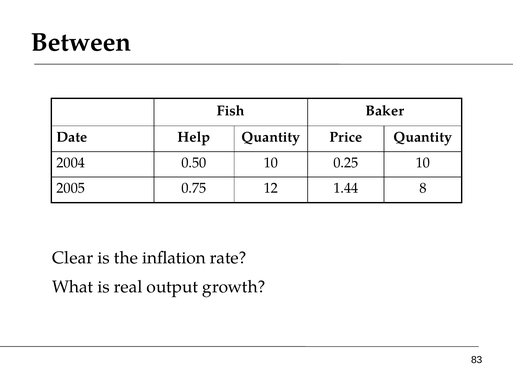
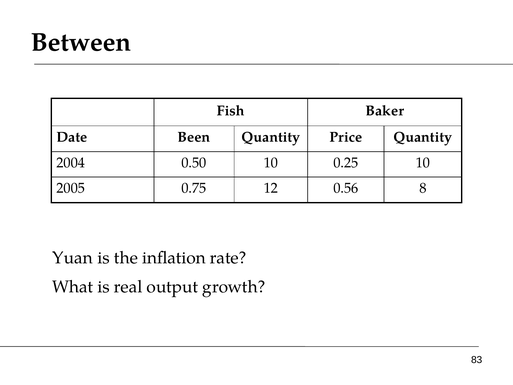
Help: Help -> Been (194, 137)
1.44: 1.44 -> 0.56 (346, 188)
Clear: Clear -> Yuan (73, 258)
